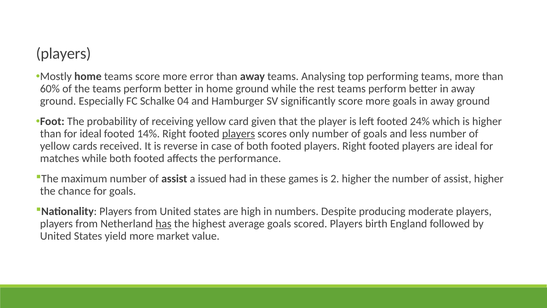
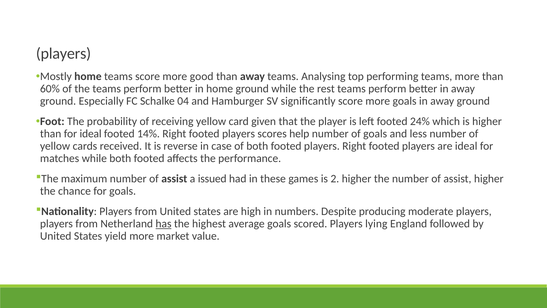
error: error -> good (202, 76)
players underline: present -> none (239, 134)
only: only -> help (299, 134)
birth: birth -> lying (376, 223)
